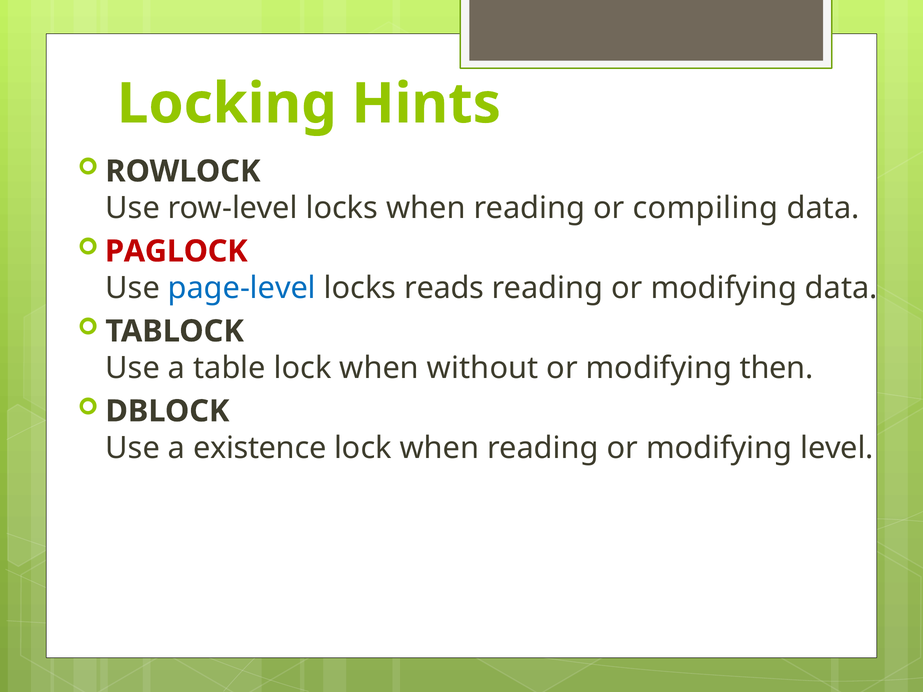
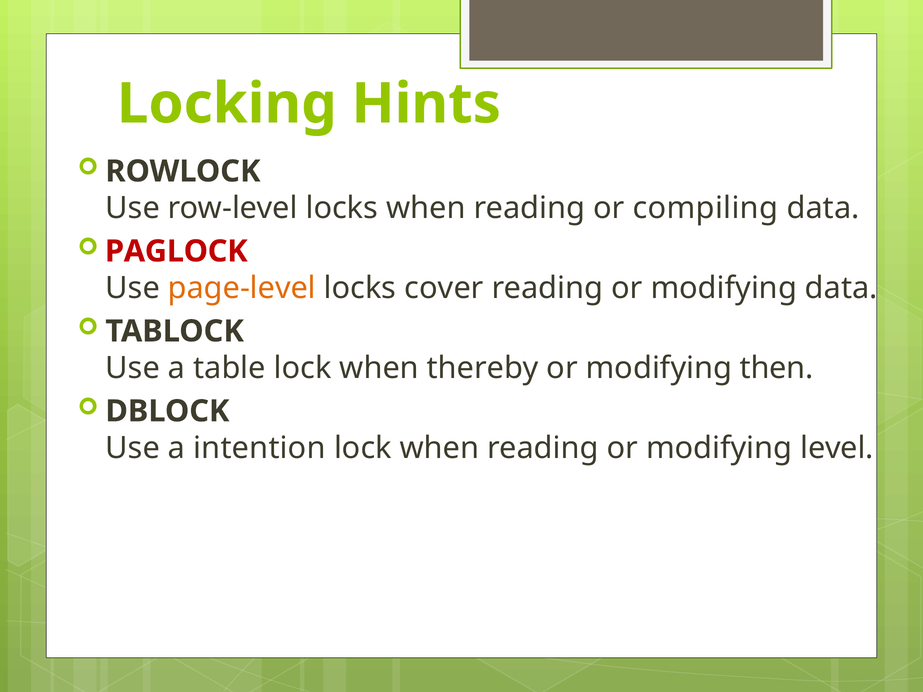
page-level colour: blue -> orange (242, 288)
reads: reads -> cover (444, 288)
without: without -> thereby (483, 368)
existence: existence -> intention (260, 448)
